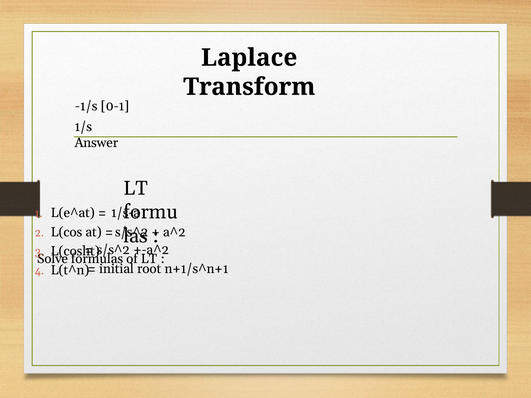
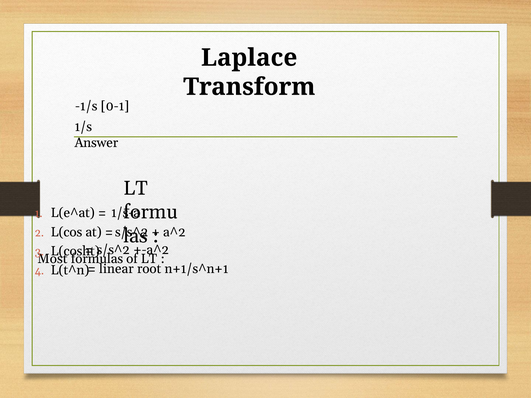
Solve: Solve -> Most (52, 259)
initial: initial -> linear (116, 269)
